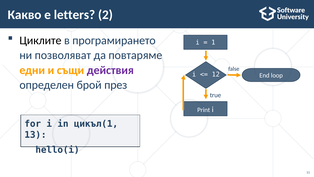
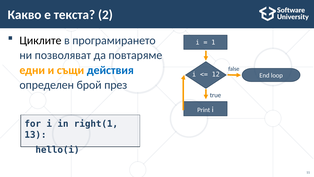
letters: letters -> текста (74, 15)
действия colour: purple -> blue (110, 70)
цикъл(1: цикъл(1 -> right(1 (96, 124)
